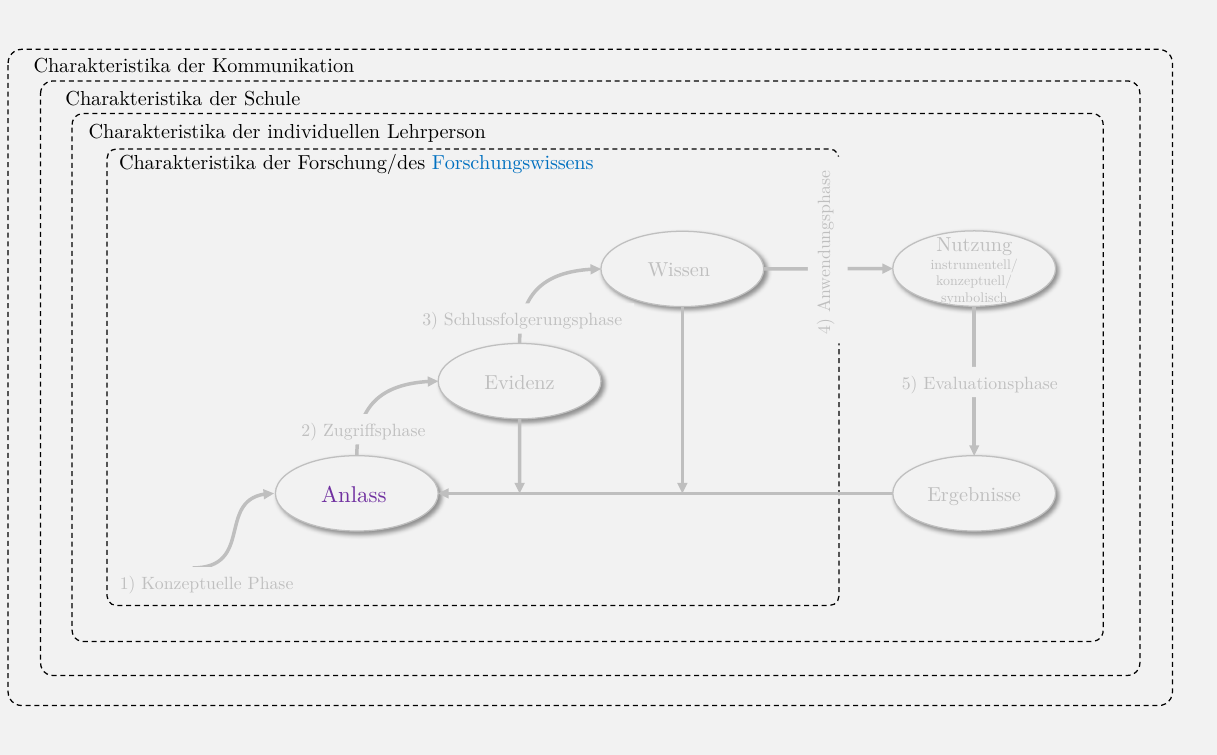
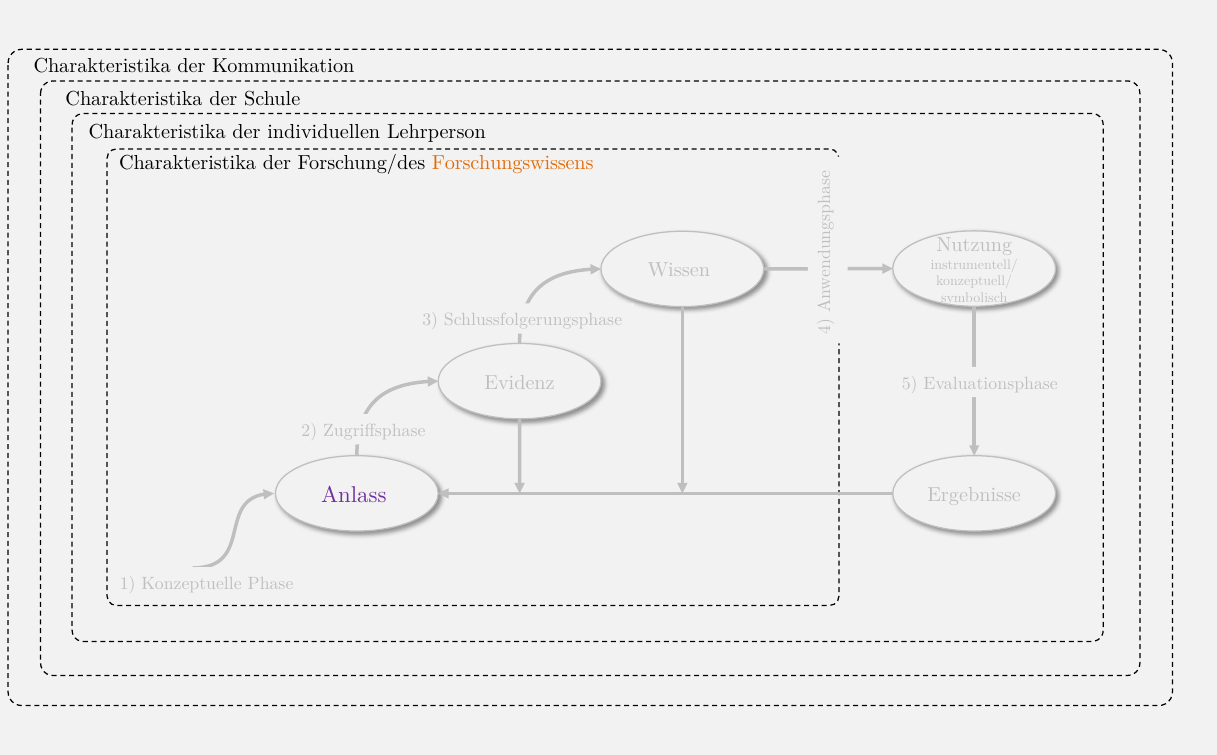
Forschungswissens colour: blue -> orange (513, 163)
